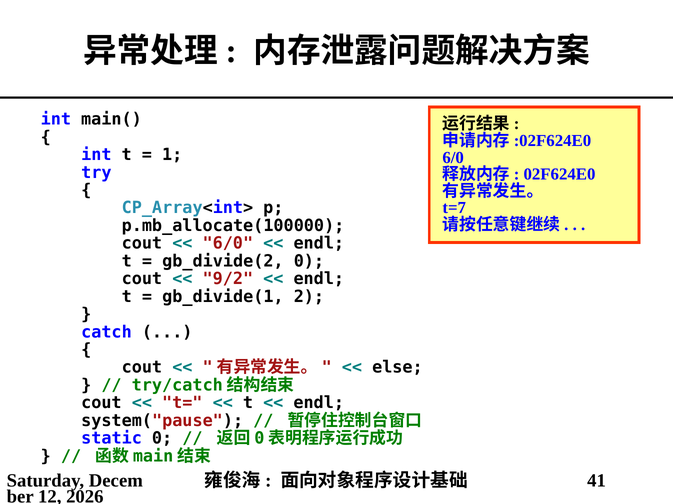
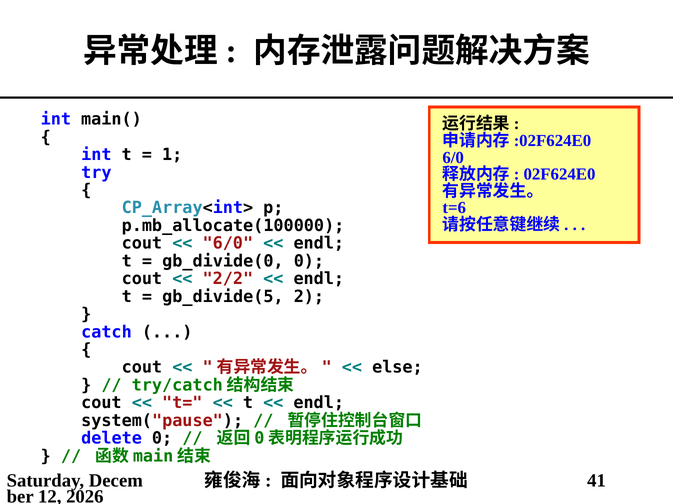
t=7: t=7 -> t=6 (454, 208)
gb_divide(2: gb_divide(2 -> gb_divide(0 (223, 261)
9/2: 9/2 -> 2/2 (228, 279)
gb_divide(1: gb_divide(1 -> gb_divide(5 (223, 297)
static: static -> delete (112, 439)
